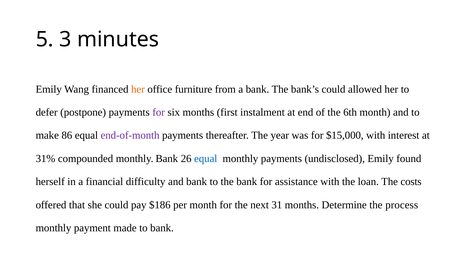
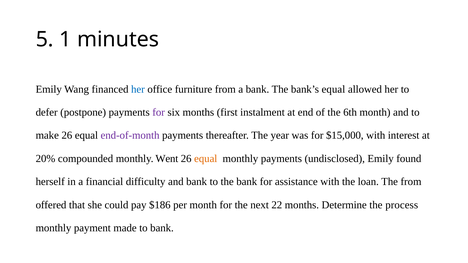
3: 3 -> 1 (65, 39)
her colour: orange -> blue (138, 89)
bank’s could: could -> equal (333, 89)
make 86: 86 -> 26 (67, 136)
31%: 31% -> 20% (46, 159)
monthly Bank: Bank -> Went (167, 159)
equal colour: blue -> orange (206, 159)
The costs: costs -> from (411, 182)
31: 31 -> 22 (277, 205)
